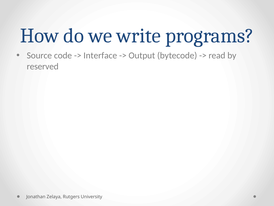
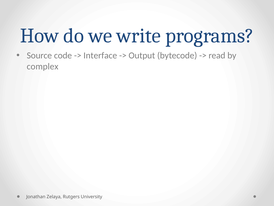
reserved: reserved -> complex (43, 66)
